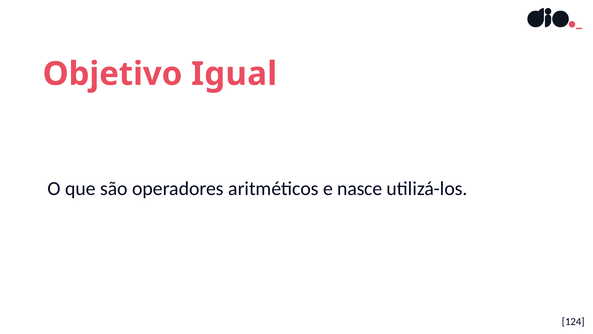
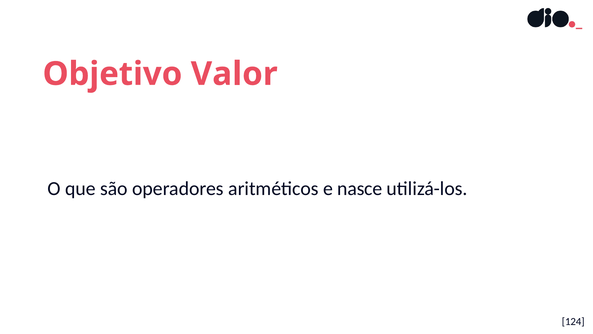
Igual: Igual -> Valor (234, 74)
